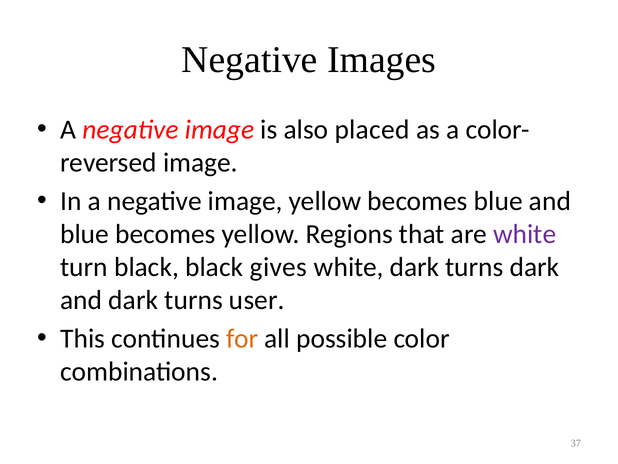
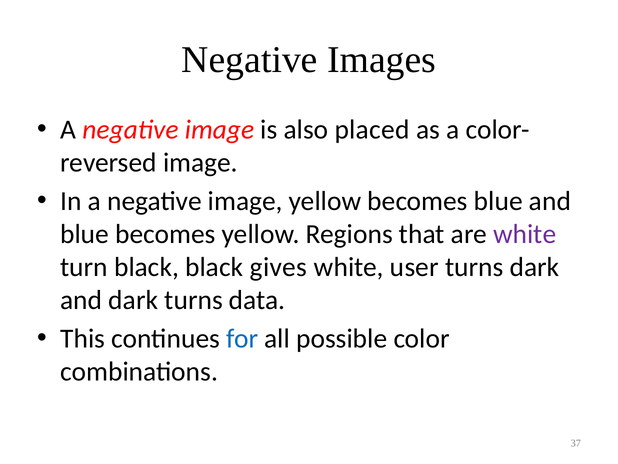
white dark: dark -> user (414, 267)
user: user -> data (257, 300)
for colour: orange -> blue (242, 338)
